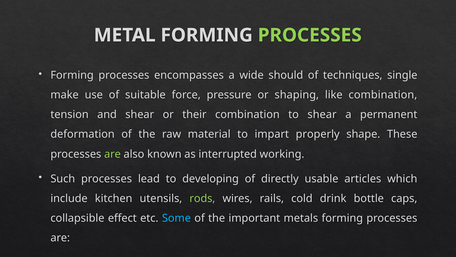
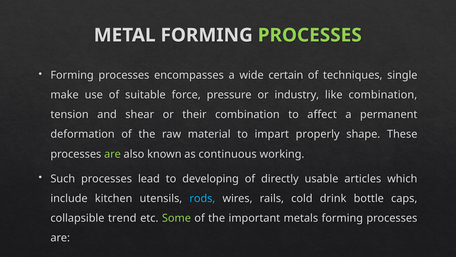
should: should -> certain (286, 75)
shaping: shaping -> industry (297, 95)
to shear: shear -> affect (322, 114)
interrupted: interrupted -> continuous (228, 154)
rods colour: light green -> light blue (202, 198)
effect: effect -> trend (122, 218)
Some colour: light blue -> light green (176, 218)
